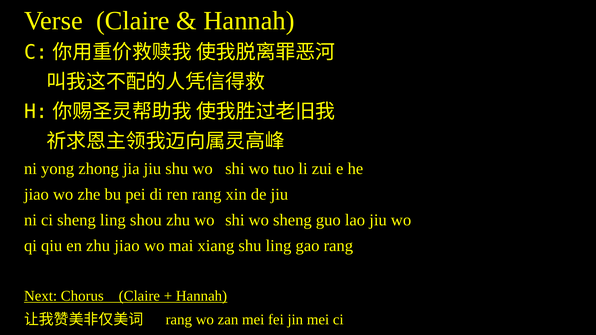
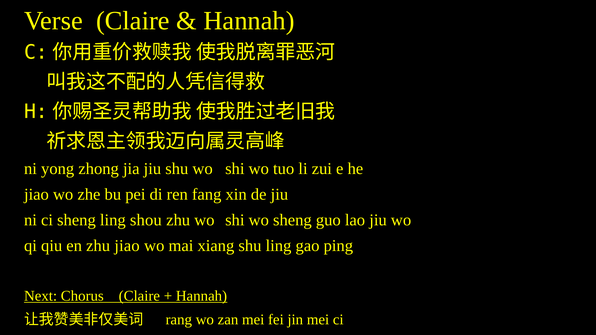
ren rang: rang -> fang (207, 194)
gao rang: rang -> ping (338, 246)
